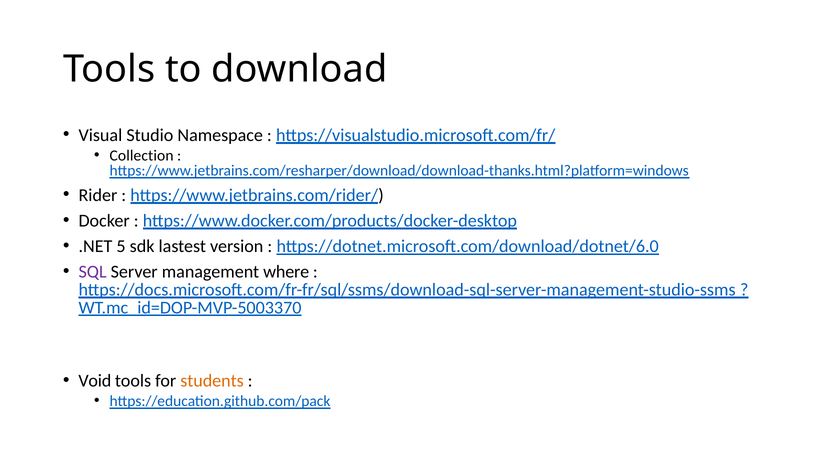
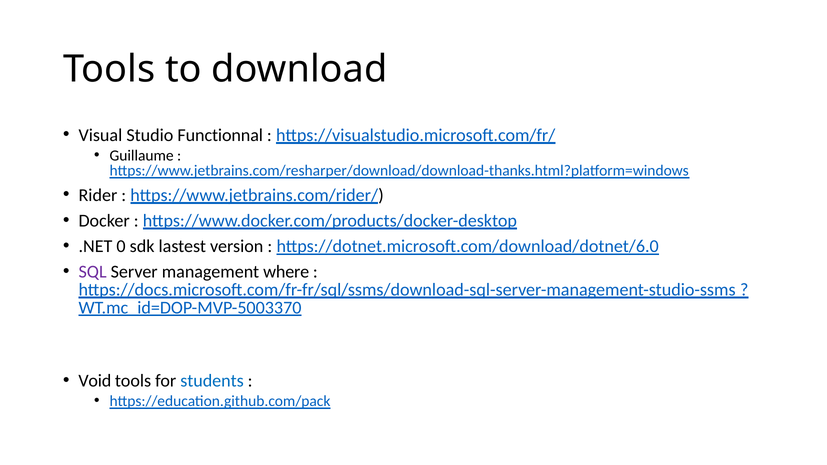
Namespace: Namespace -> Functionnal (220, 135)
Collection: Collection -> Guillaume (142, 156)
5: 5 -> 0 (121, 247)
students colour: orange -> blue (212, 381)
